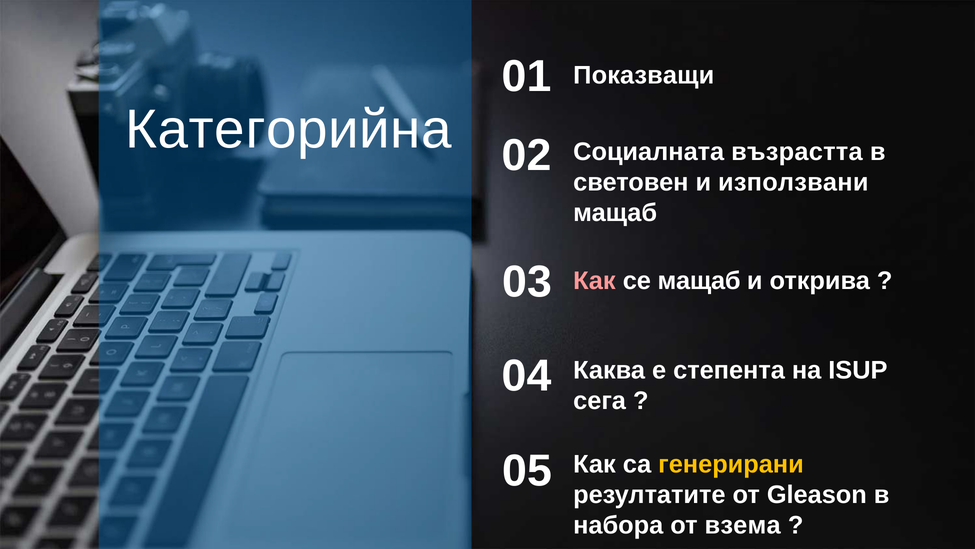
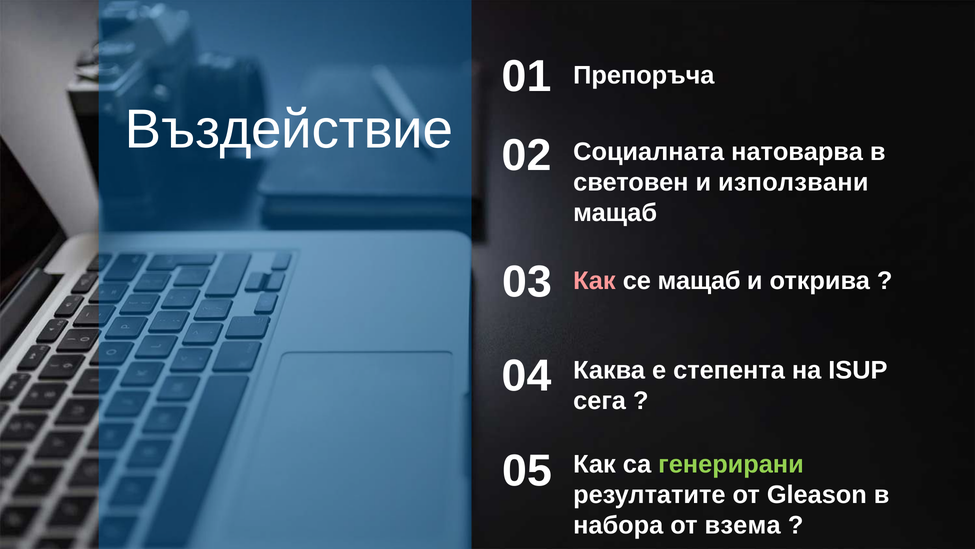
Показващи: Показващи -> Препоръча (644, 75)
Категорийна: Категорийна -> Въздействие (289, 130)
възрастта: възрастта -> натоварва (797, 152)
генерирани colour: yellow -> light green (731, 464)
